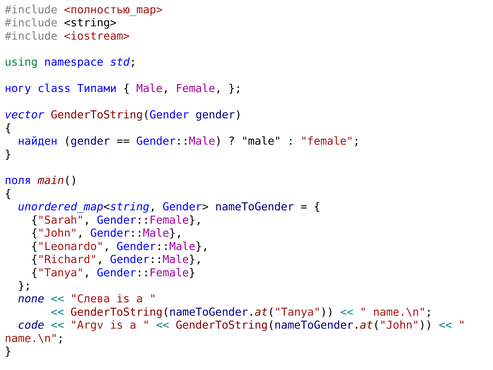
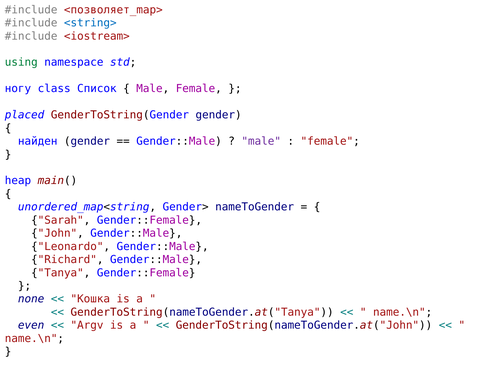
<полностью_map>: <полностью_map> -> <позволяет_map> (113, 10)
<string> colour: black -> blue (90, 23)
Типами: Типами -> Список (97, 89)
vector: vector -> placed (25, 115)
male colour: black -> purple (261, 141)
поля: поля -> heap (18, 181)
Слева: Слева -> Кошка (90, 299)
code: code -> even (31, 325)
